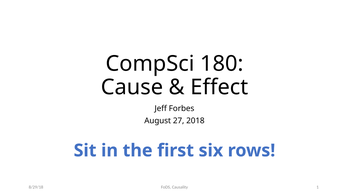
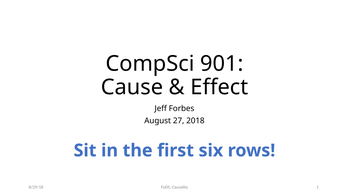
180: 180 -> 901 (222, 64)
